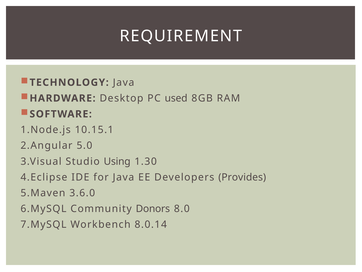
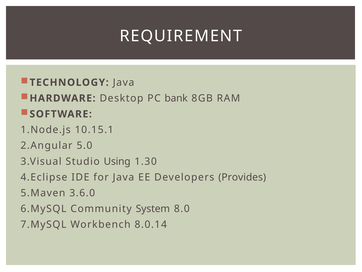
used: used -> bank (176, 98)
Donors: Donors -> System (153, 208)
